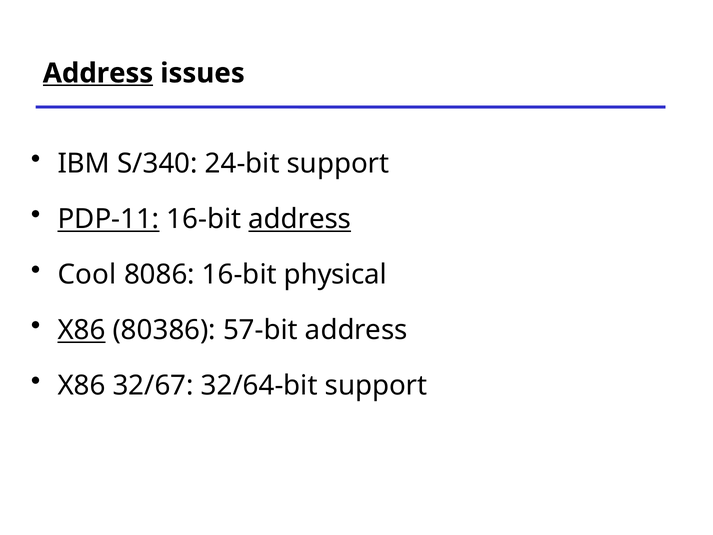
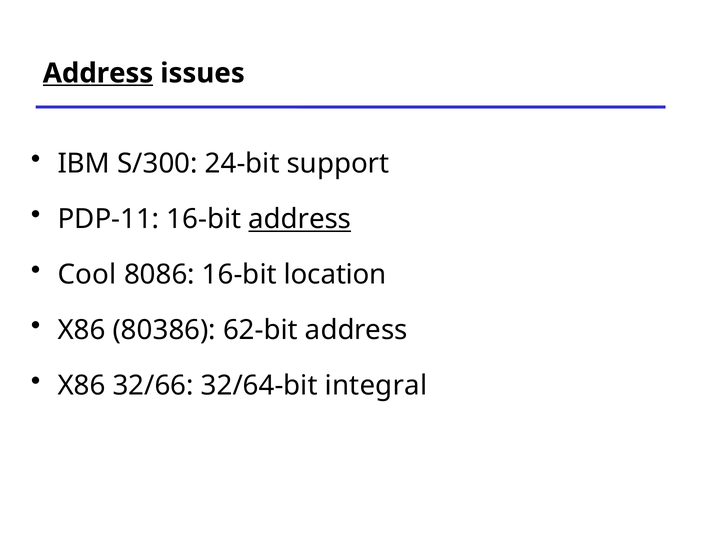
S/340: S/340 -> S/300 (157, 164)
PDP-11 underline: present -> none (108, 219)
physical: physical -> location (335, 275)
X86 underline: present -> none (82, 330)
57-bit: 57-bit -> 62-bit (260, 330)
32/67: 32/67 -> 32/66 (153, 386)
32/64-bit support: support -> integral (376, 386)
